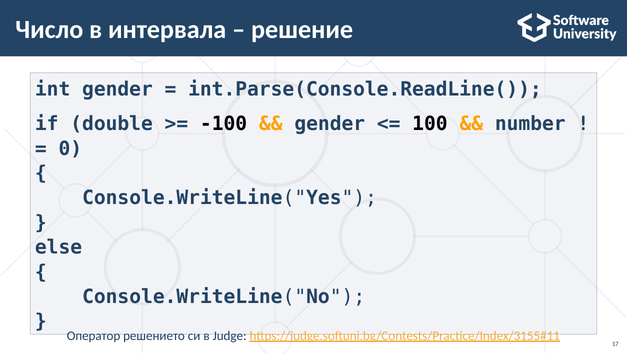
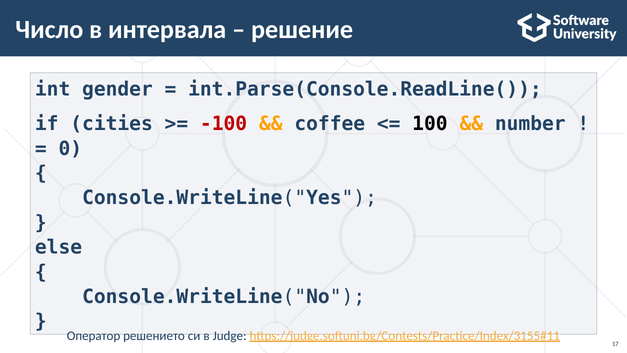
double: double -> cities (112, 124)
-100 colour: black -> red (224, 124)
gender: gender -> coffee (330, 124)
